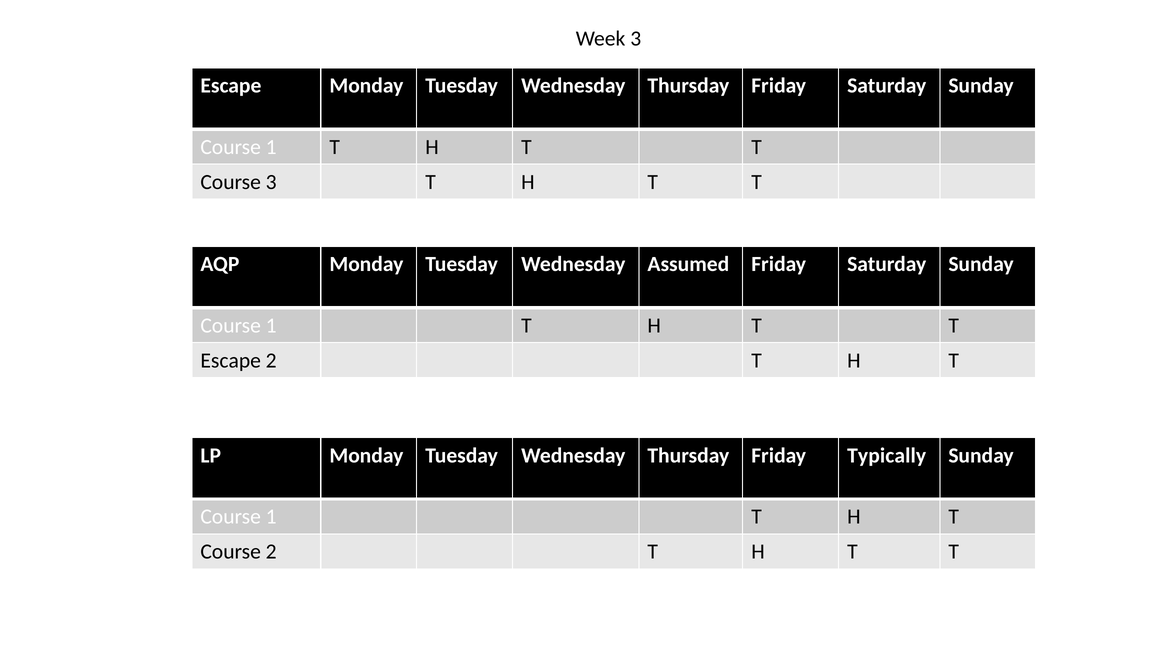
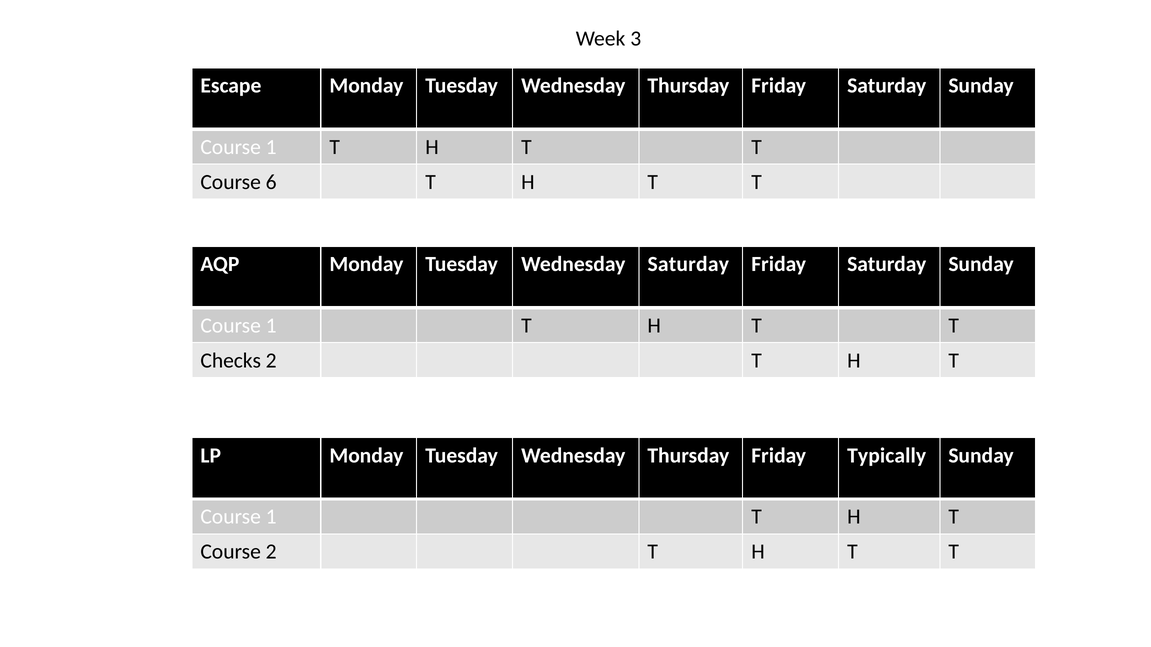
Course 3: 3 -> 6 (271, 182)
Wednesday Assumed: Assumed -> Saturday (688, 264)
Escape: Escape -> Checks (231, 361)
